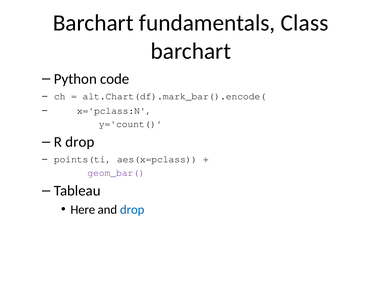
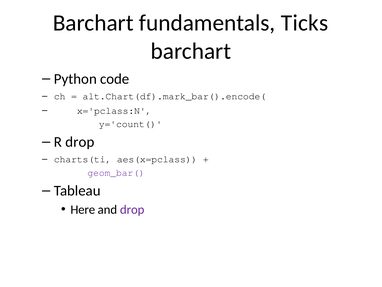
Class: Class -> Ticks (305, 23)
points(ti: points(ti -> charts(ti (83, 159)
drop colour: blue -> purple (132, 209)
